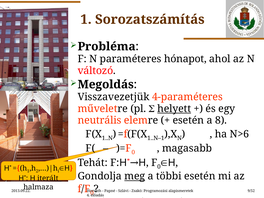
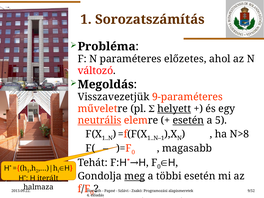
hónapot: hónapot -> előzetes (185, 59)
4-paraméteres: 4-paraméteres -> 9-paraméteres (187, 97)
neutrális underline: none -> present (99, 120)
esetén underline: none -> present (188, 120)
8: 8 -> 5 (221, 120)
N>6: N>6 -> N>8 (239, 134)
